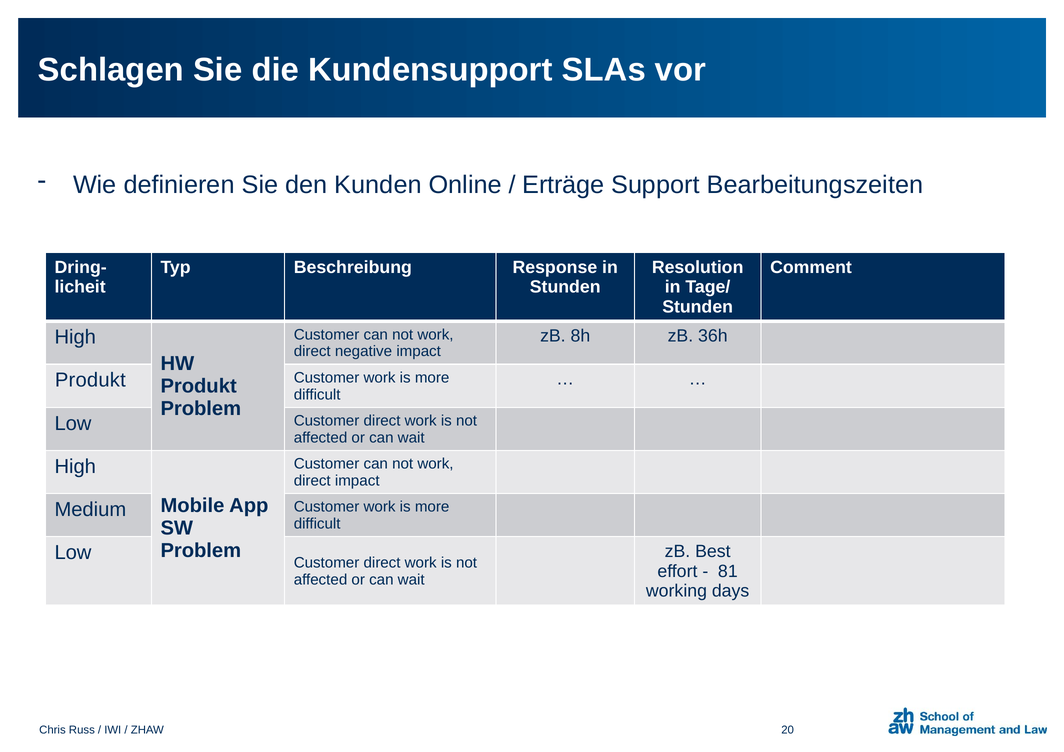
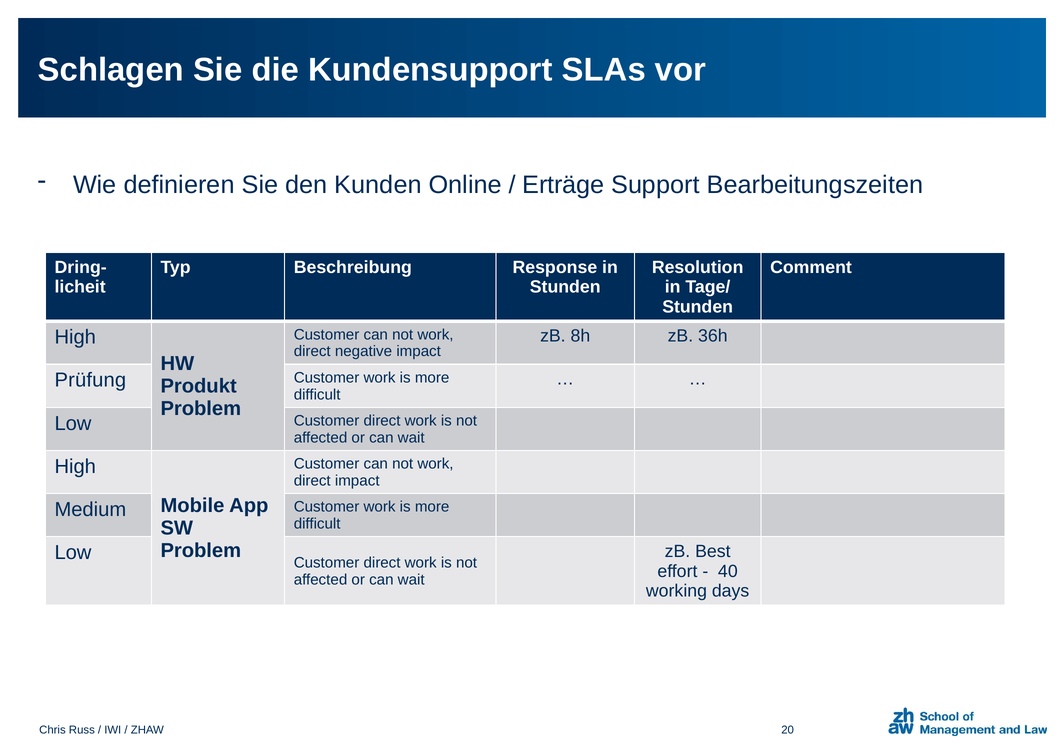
Produkt: Produkt -> Prüfung (90, 381)
81: 81 -> 40 (728, 571)
